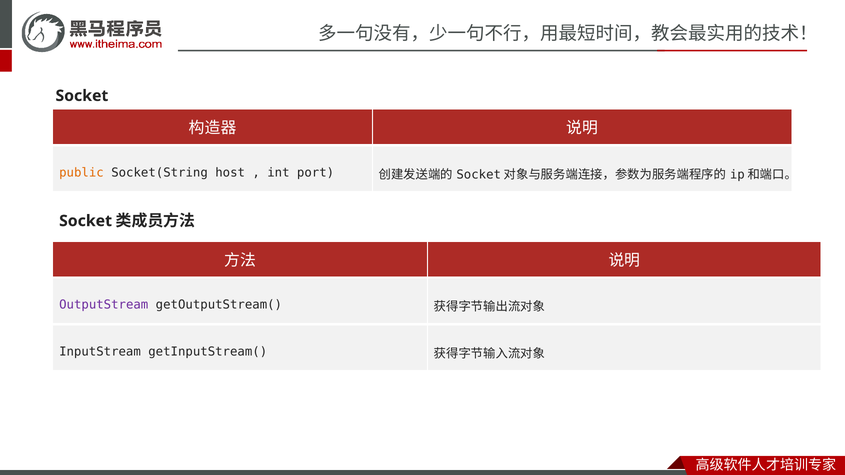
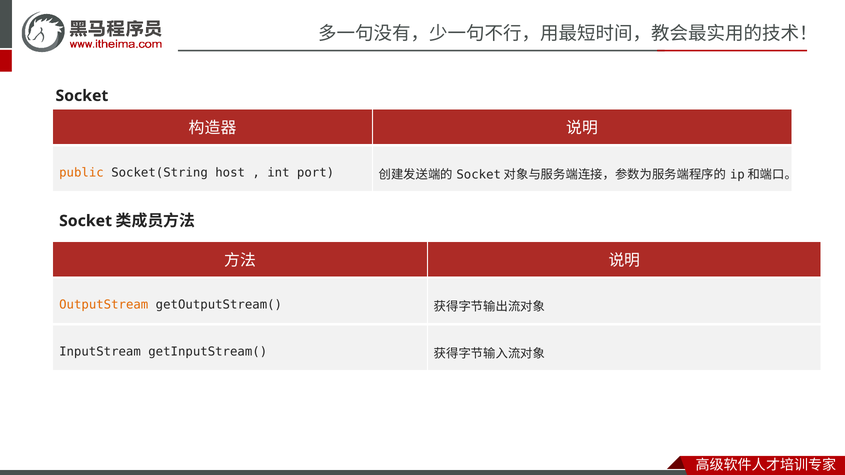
OutputStream colour: purple -> orange (104, 305)
